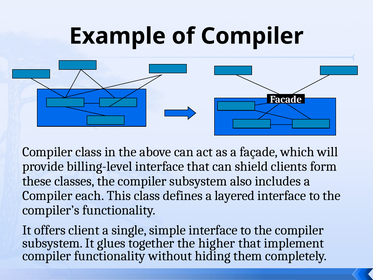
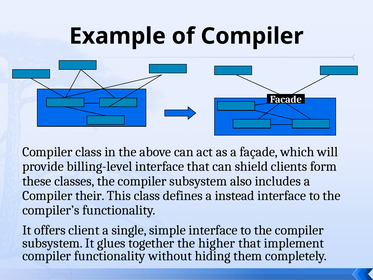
each: each -> their (90, 195)
layered: layered -> instead (235, 195)
